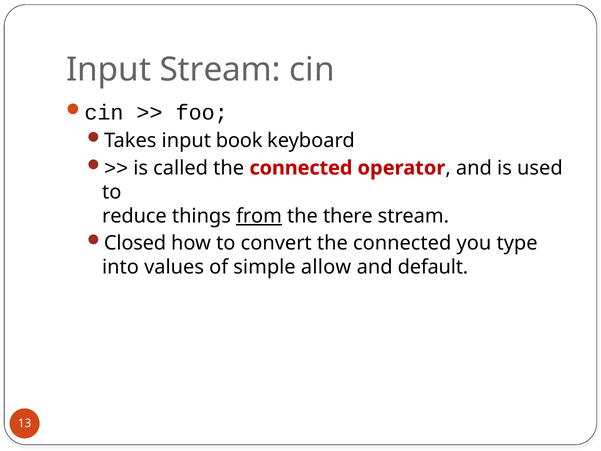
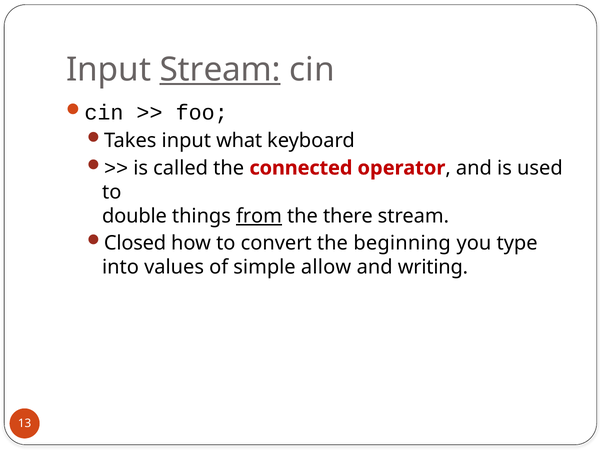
Stream underline: none -> present (220, 69)
book: book -> what (239, 141)
reduce: reduce -> double (134, 216)
convert the connected: connected -> beginning (402, 243)
default: default -> writing (433, 267)
